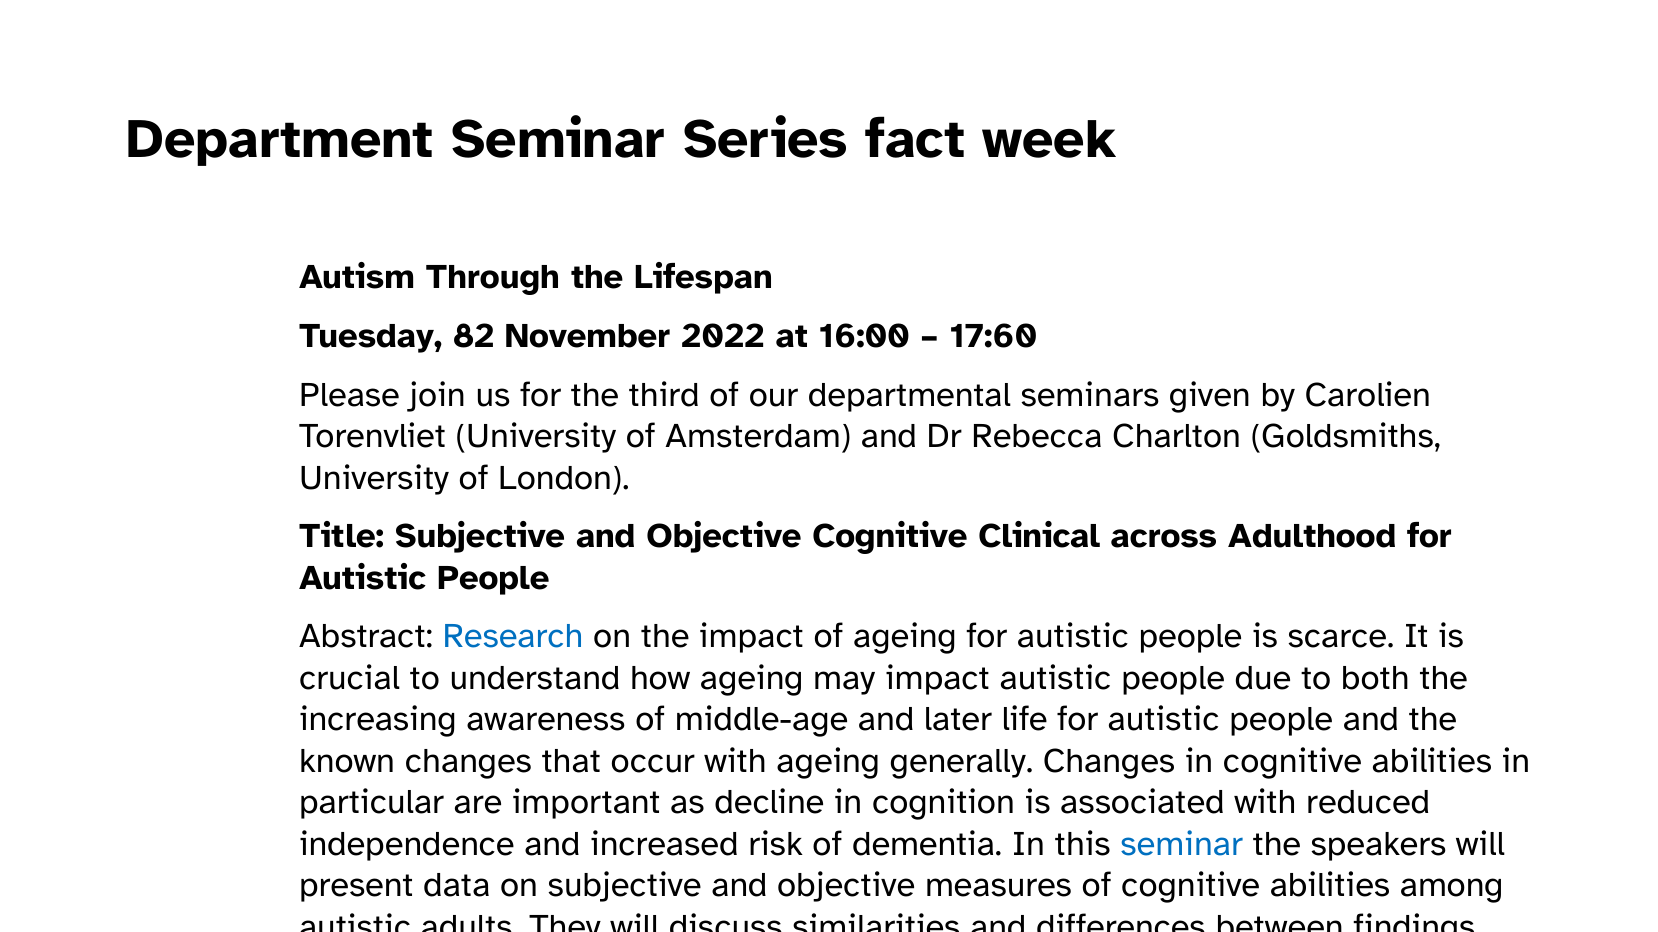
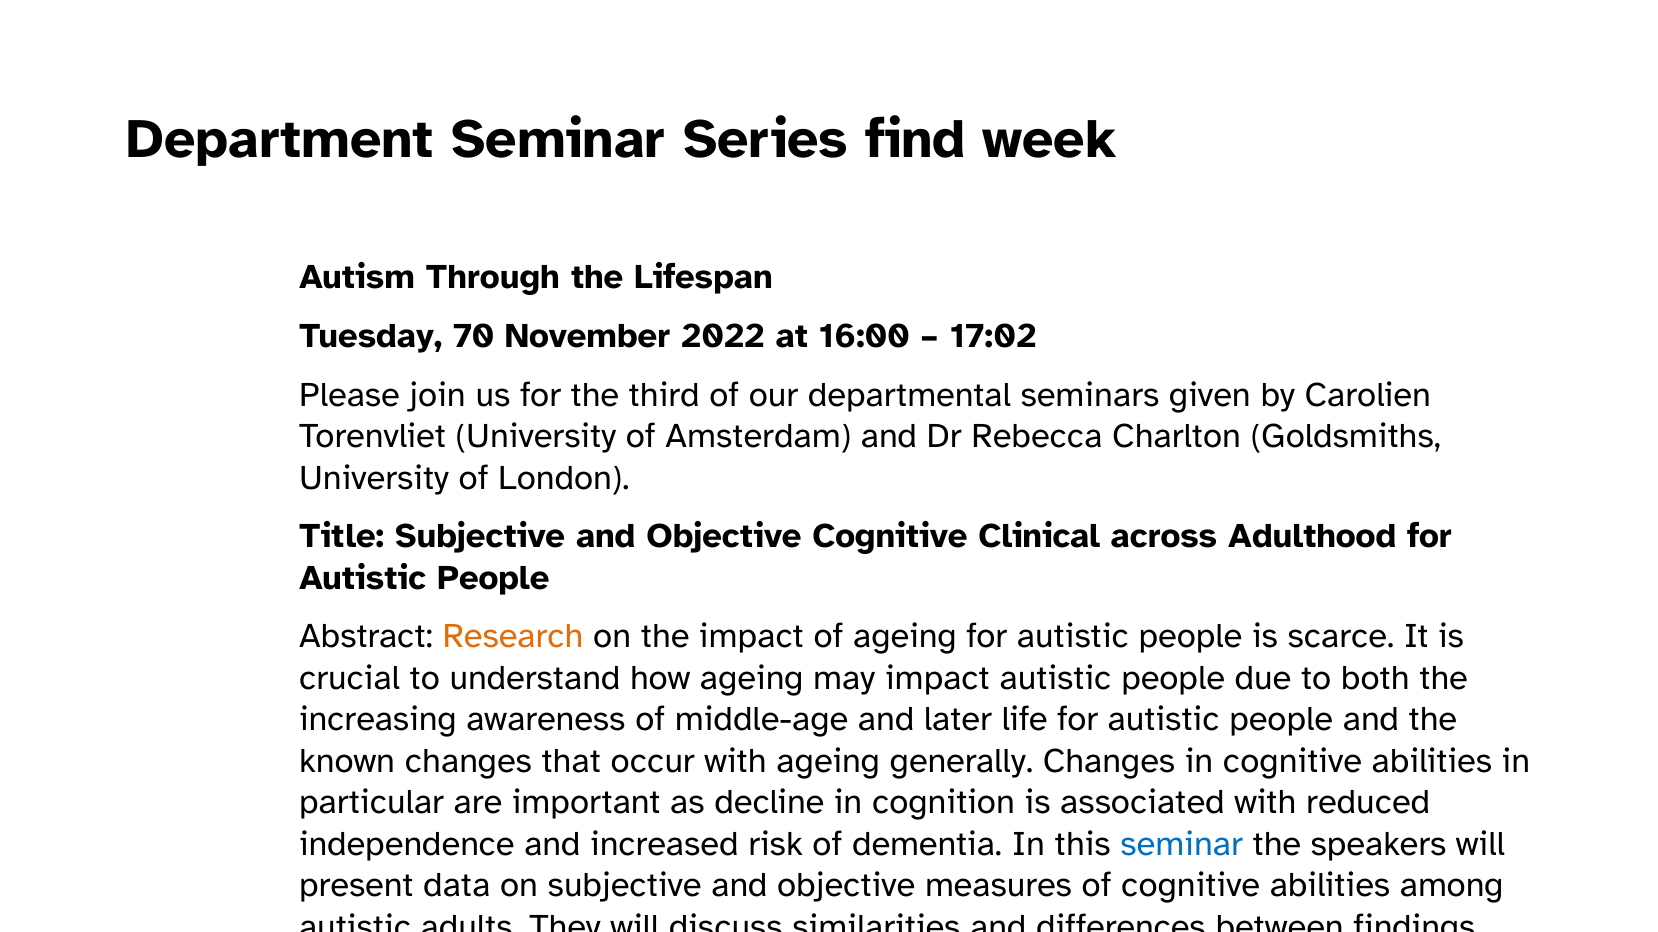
fact: fact -> find (916, 139)
82: 82 -> 70 (474, 336)
17:60: 17:60 -> 17:02 (993, 336)
Research colour: blue -> orange (513, 637)
